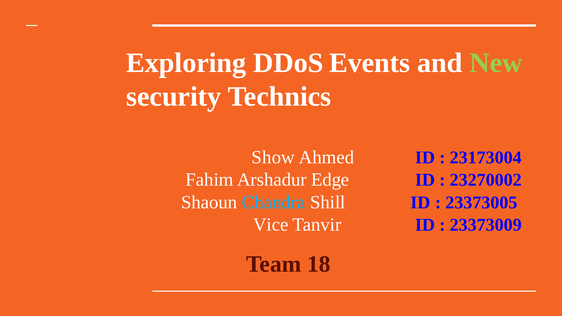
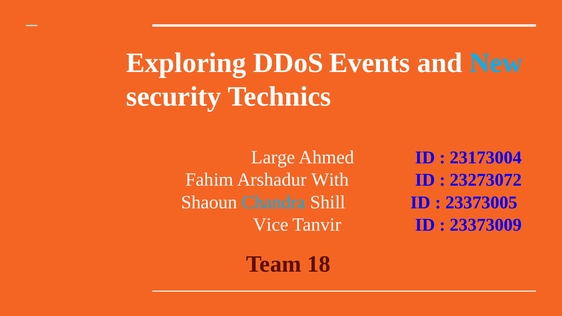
New colour: light green -> light blue (496, 63)
Show: Show -> Large (273, 157)
Edge: Edge -> With (330, 180)
23270002: 23270002 -> 23273072 (486, 180)
